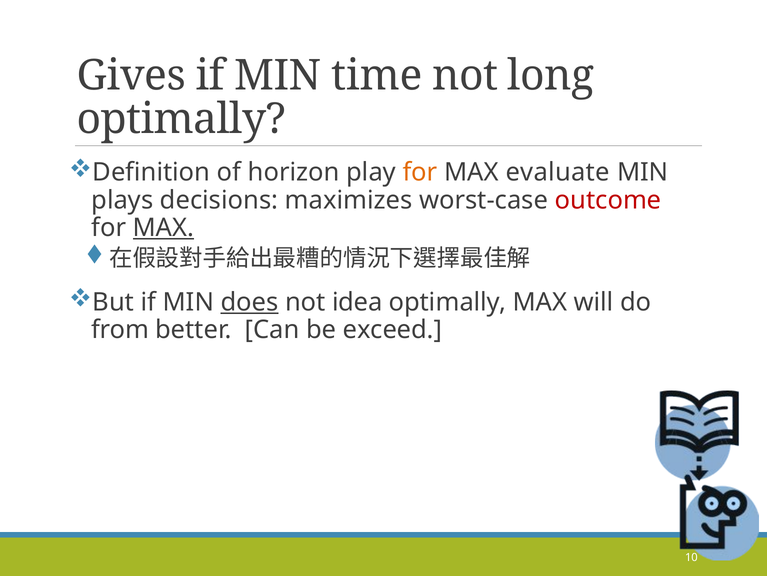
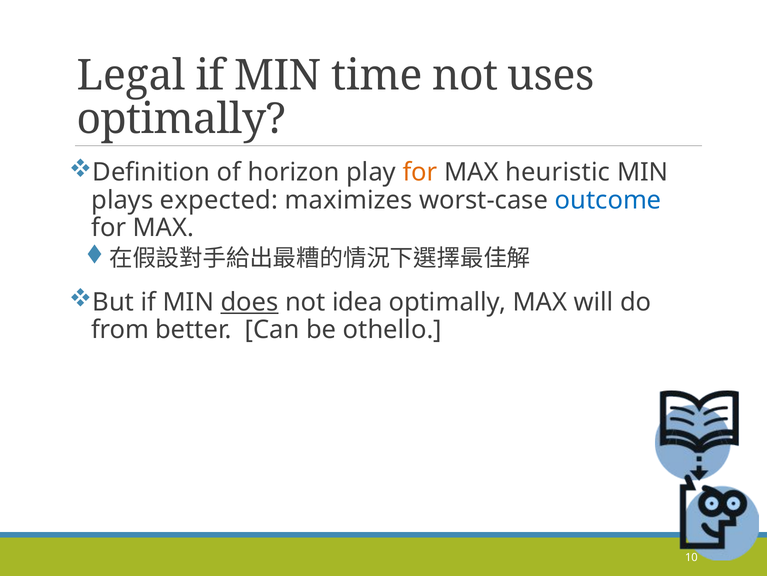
Gives: Gives -> Legal (131, 76)
long: long -> uses (551, 76)
evaluate: evaluate -> heuristic (558, 172)
decisions: decisions -> expected (219, 200)
outcome colour: red -> blue (608, 200)
MAX underline: present -> none (163, 228)
exceed: exceed -> othello (392, 329)
